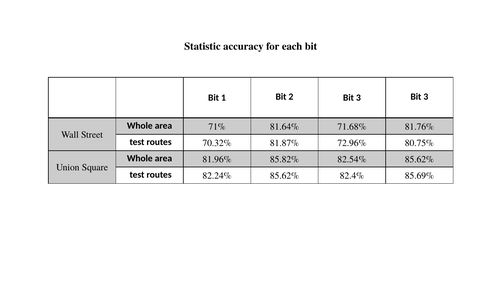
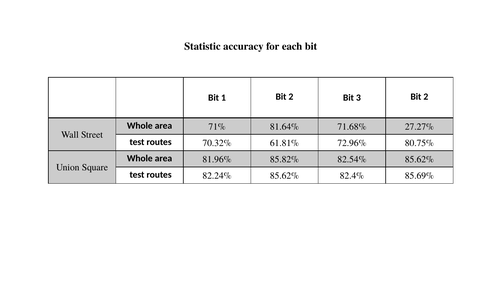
3 Bit 3: 3 -> 2 (426, 97)
81.76%: 81.76% -> 27.27% (419, 127)
81.87%: 81.87% -> 61.81% (284, 143)
